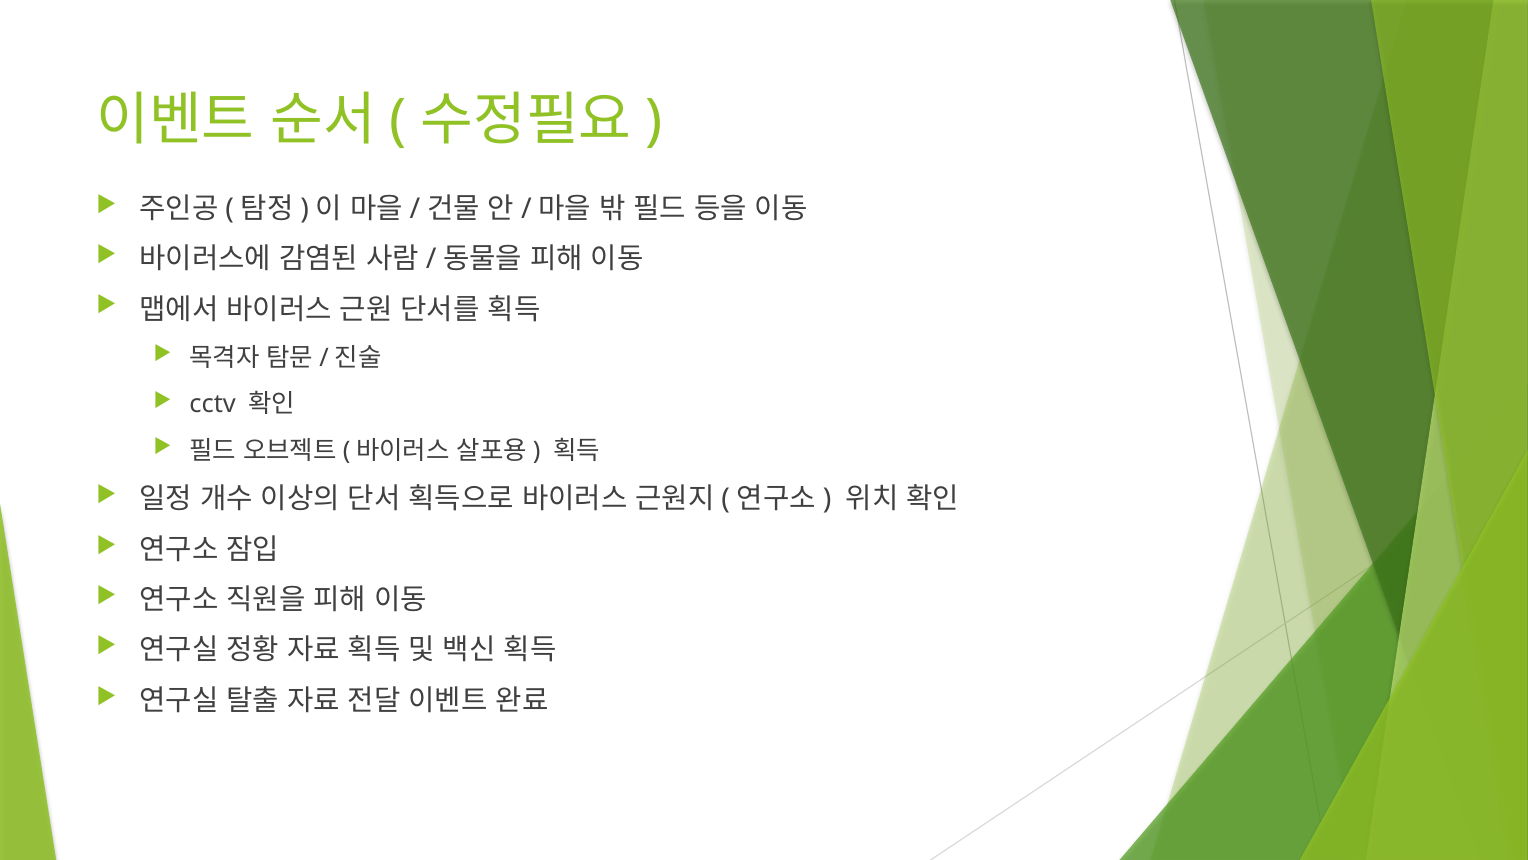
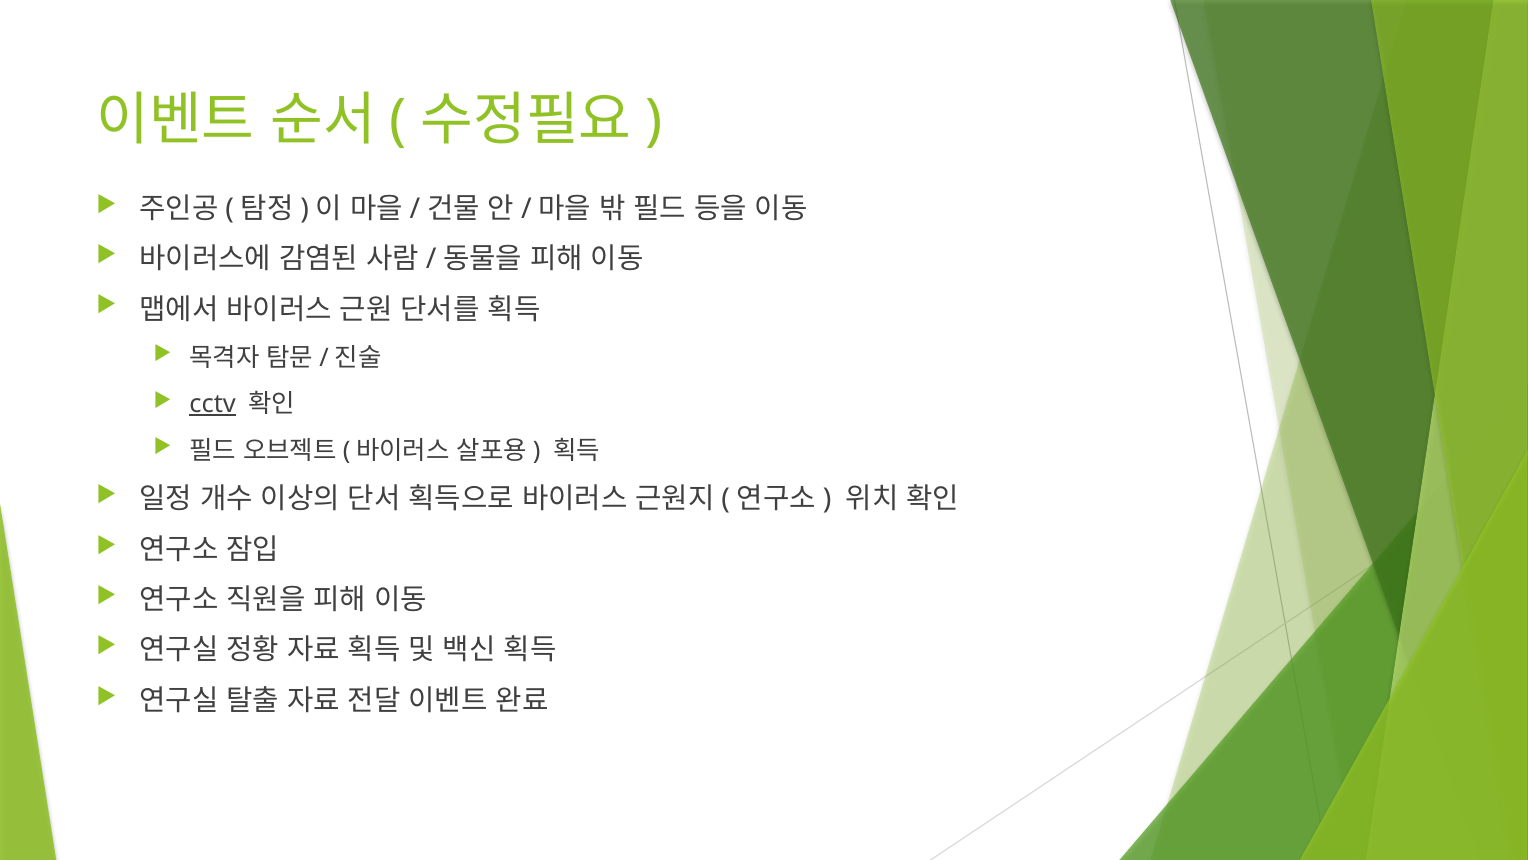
cctv underline: none -> present (213, 404)
